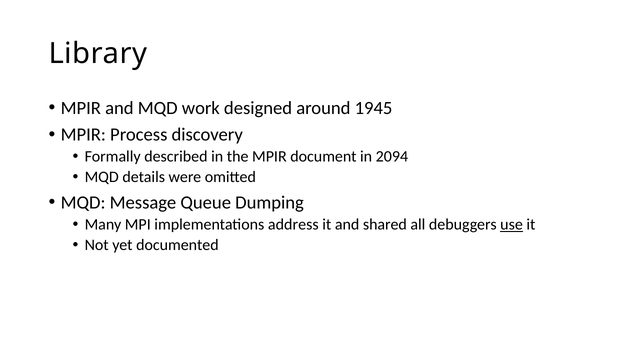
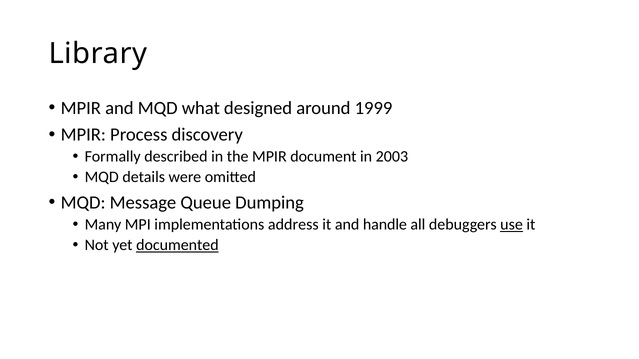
work: work -> what (201, 108)
1945: 1945 -> 1999 (374, 108)
2094: 2094 -> 2003 (392, 157)
shared: shared -> handle (385, 225)
documented underline: none -> present (177, 245)
